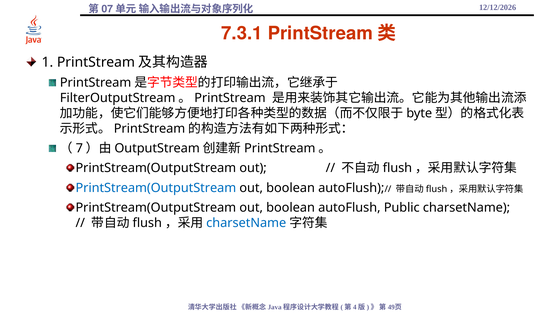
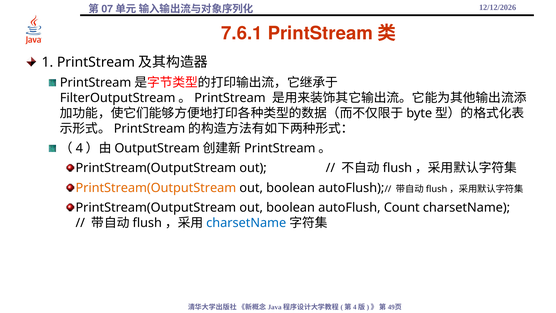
7.3.1: 7.3.1 -> 7.6.1 (242, 33)
7: 7 -> 4 (79, 148)
PrintStream(OutputStream colour: blue -> orange (156, 188)
Public: Public -> Count (402, 207)
